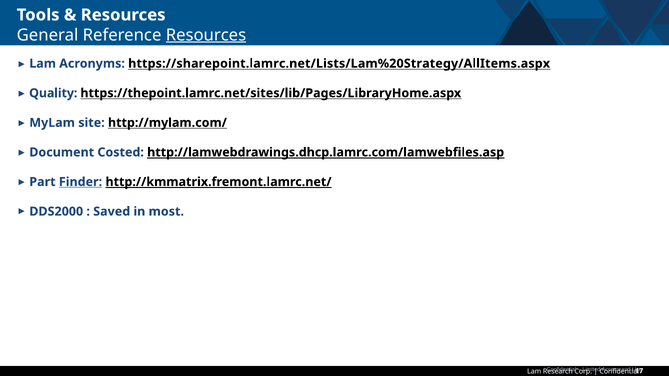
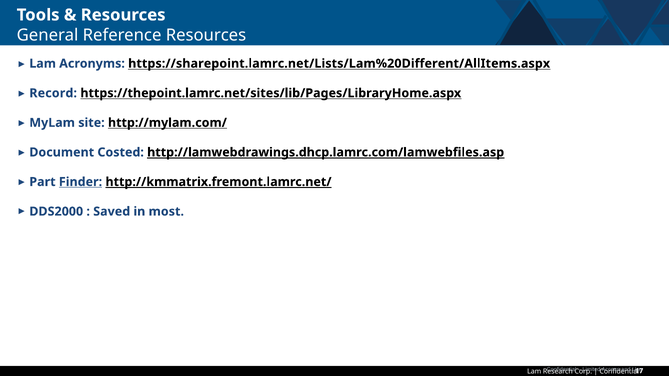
Resources underline: present -> none (206, 35)
https://sharepoint.lamrc.net/Lists/Lam%20Strategy/AllItems.aspx: https://sharepoint.lamrc.net/Lists/Lam%20Strategy/AllItems.aspx -> https://sharepoint.lamrc.net/Lists/Lam%20Different/AllItems.aspx (339, 64)
Quality: Quality -> Record (53, 93)
